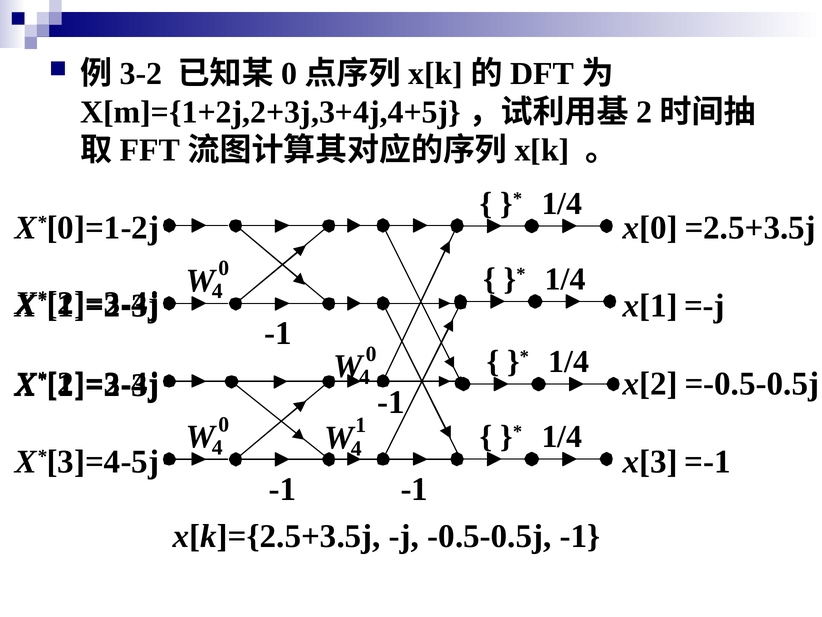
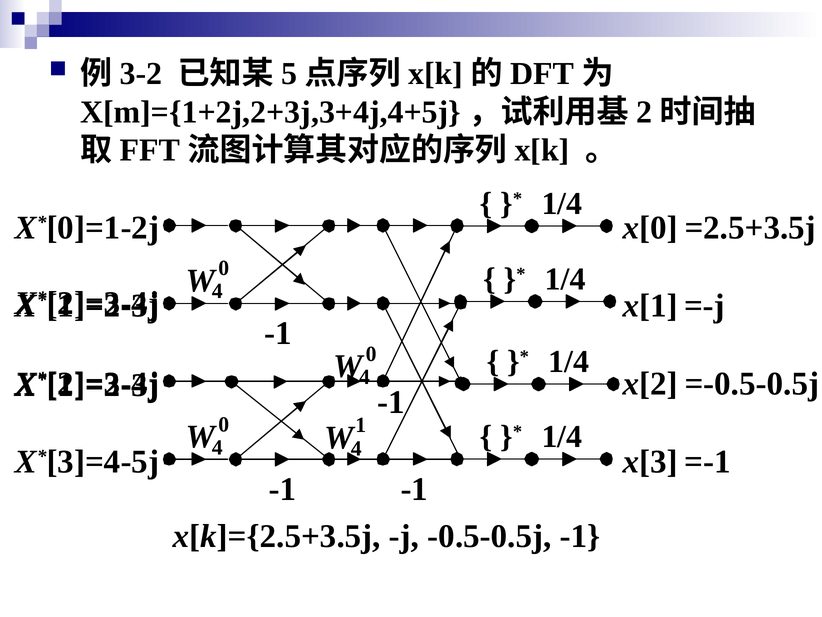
0: 0 -> 5 (289, 73)
